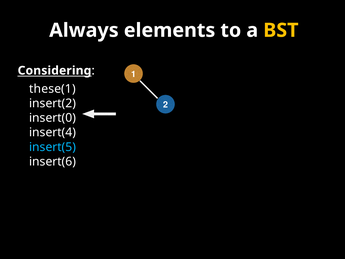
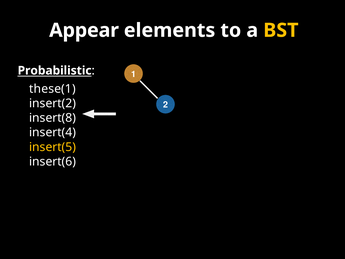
Always: Always -> Appear (84, 30)
Considering: Considering -> Probabilistic (55, 71)
insert(0: insert(0 -> insert(8 (53, 118)
insert(5 colour: light blue -> yellow (53, 147)
